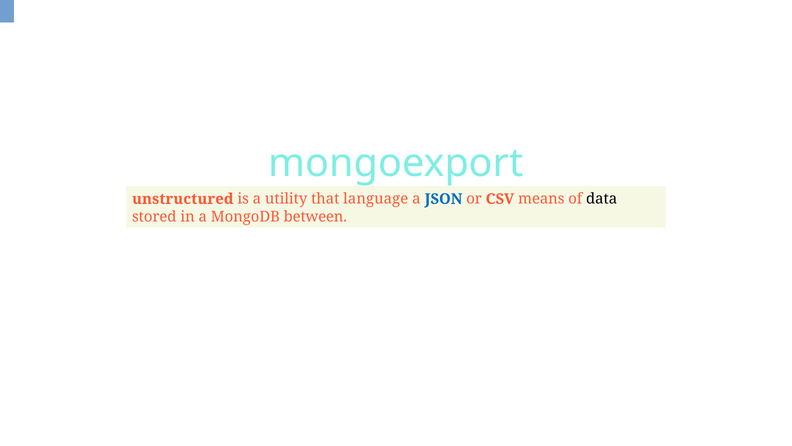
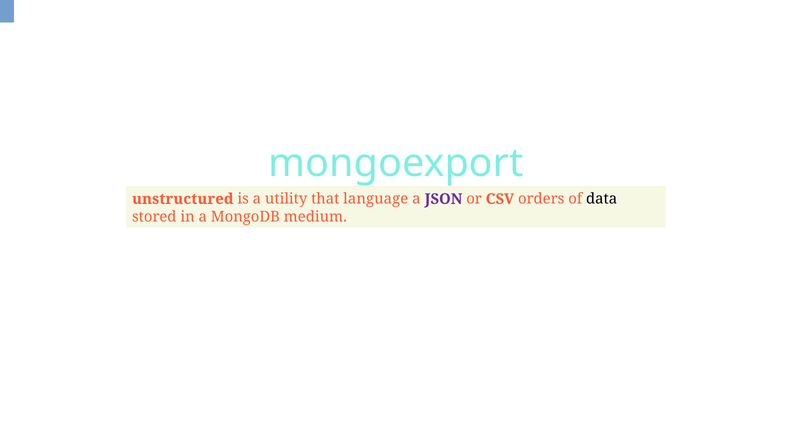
JSON colour: blue -> purple (444, 199)
means: means -> orders (541, 199)
between: between -> medium (315, 217)
